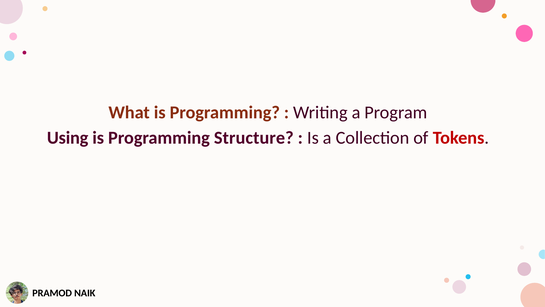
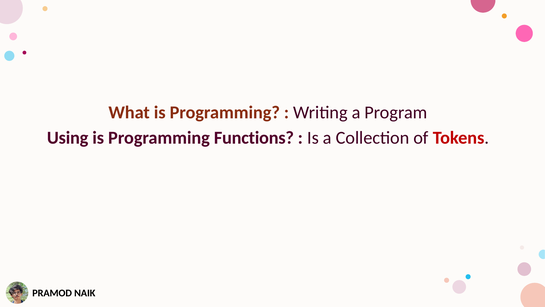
Structure: Structure -> Functions (254, 138)
